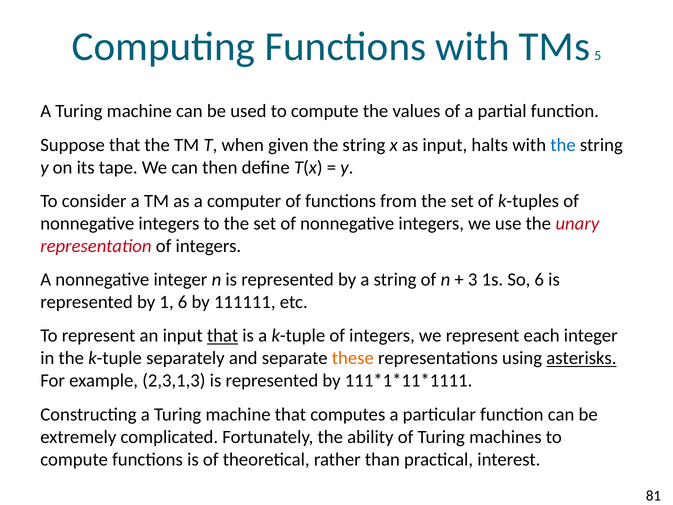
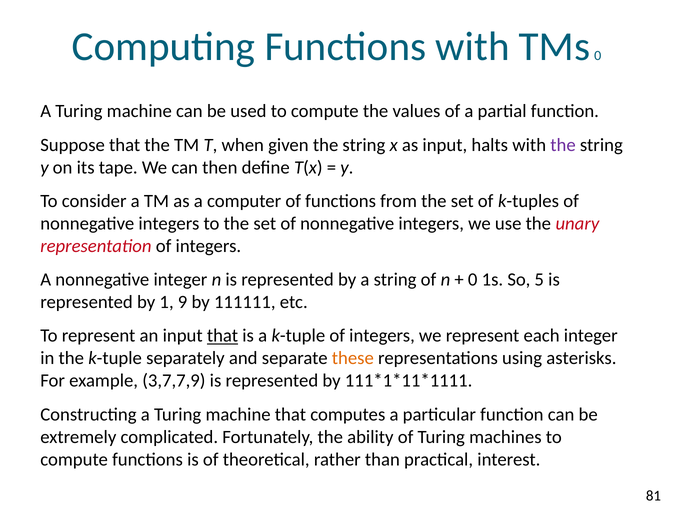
TMs 5: 5 -> 0 (598, 56)
the colour: blue -> purple (563, 145)
3: 3 -> 0 (473, 280)
So 6: 6 -> 5 (539, 280)
1 6: 6 -> 9 (183, 302)
asterisks underline: present -> none (581, 358)
2,3,1,3: 2,3,1,3 -> 3,7,7,9 (174, 381)
